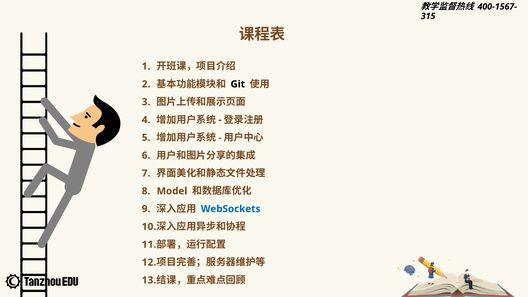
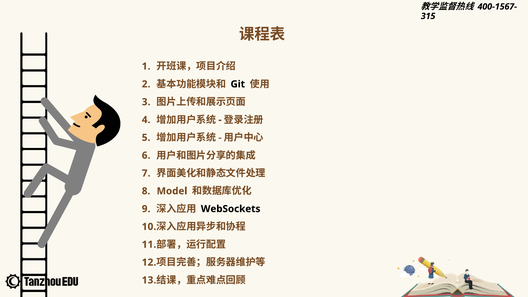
WebSockets colour: blue -> black (231, 209)
